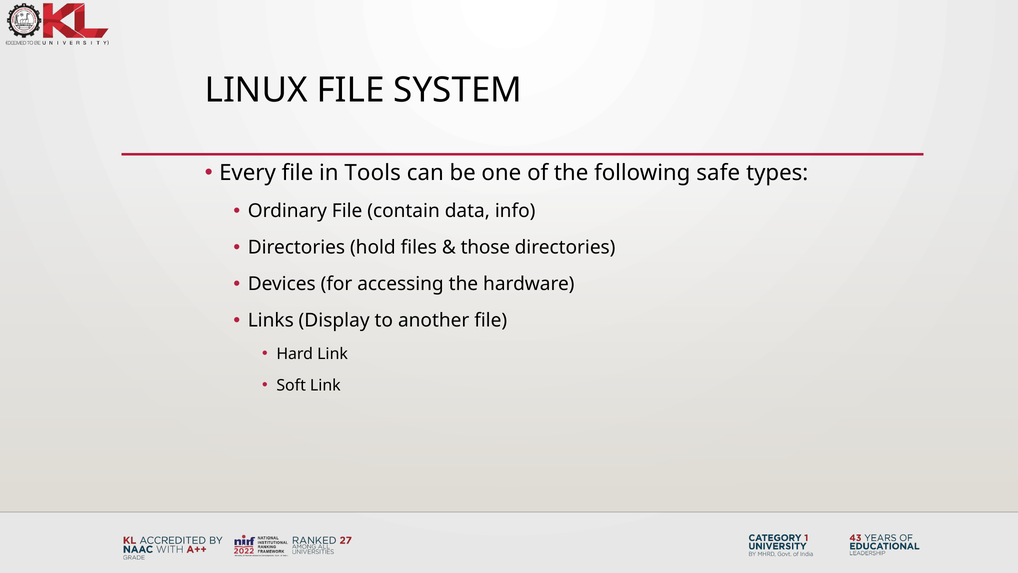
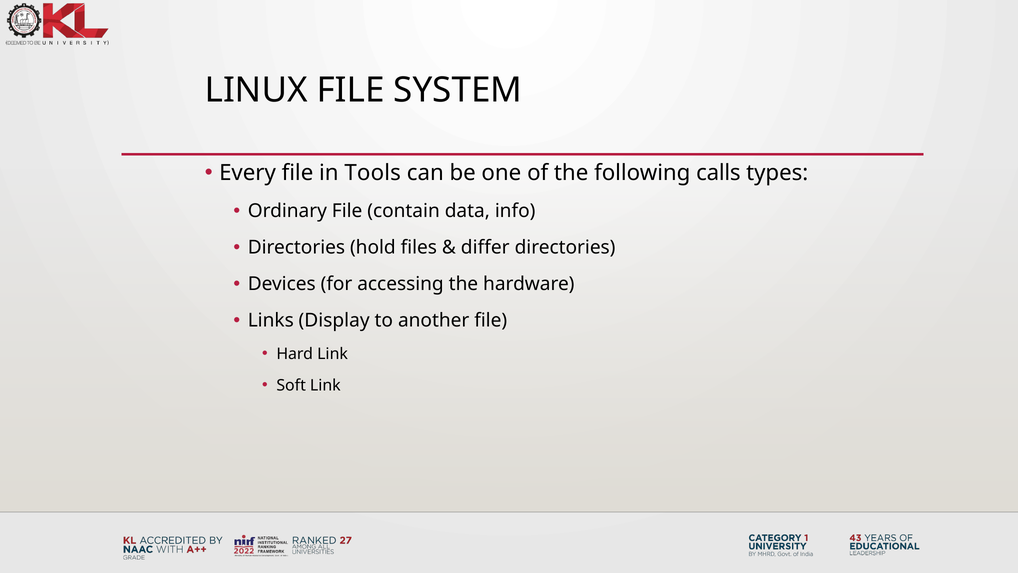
safe: safe -> calls (718, 173)
those: those -> differ (485, 247)
